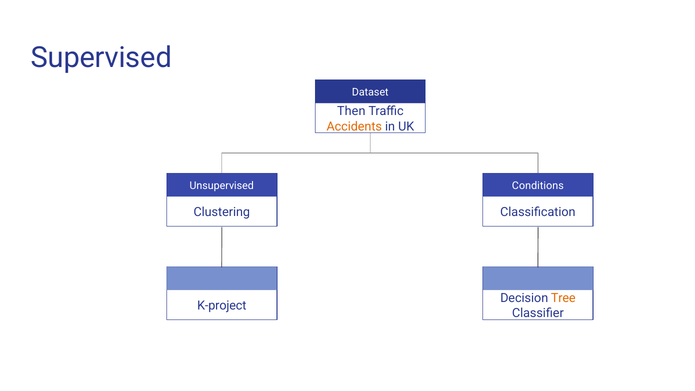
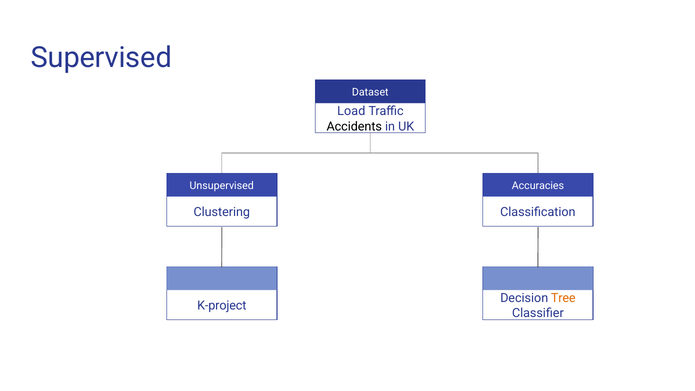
Then: Then -> Load (351, 111)
Accidents colour: orange -> black (354, 126)
Conditions: Conditions -> Accuracies (538, 186)
